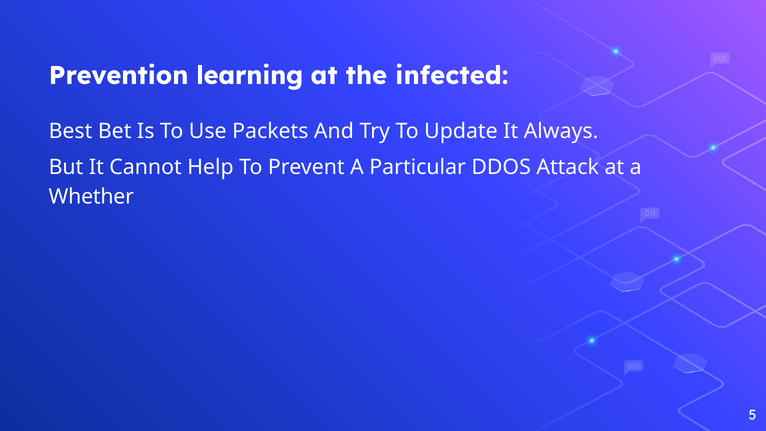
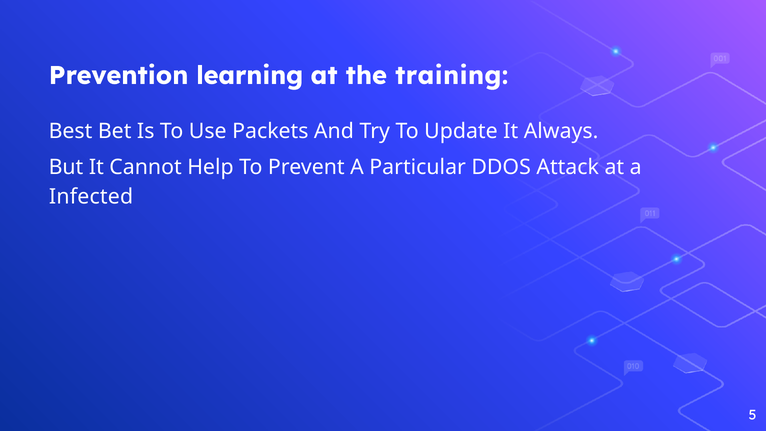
infected: infected -> training (452, 76)
Whether: Whether -> Infected (91, 197)
